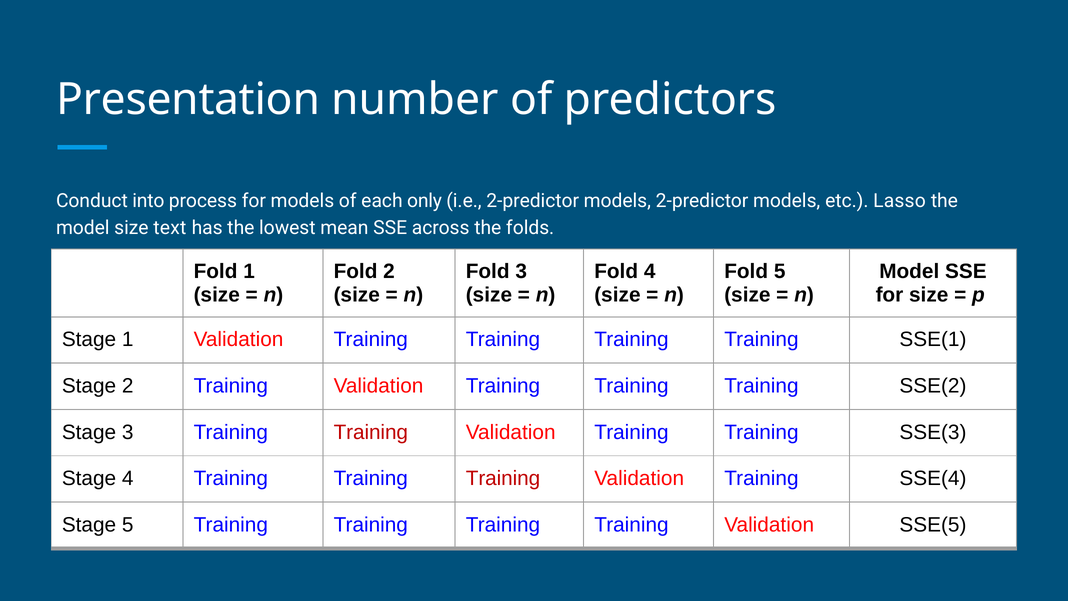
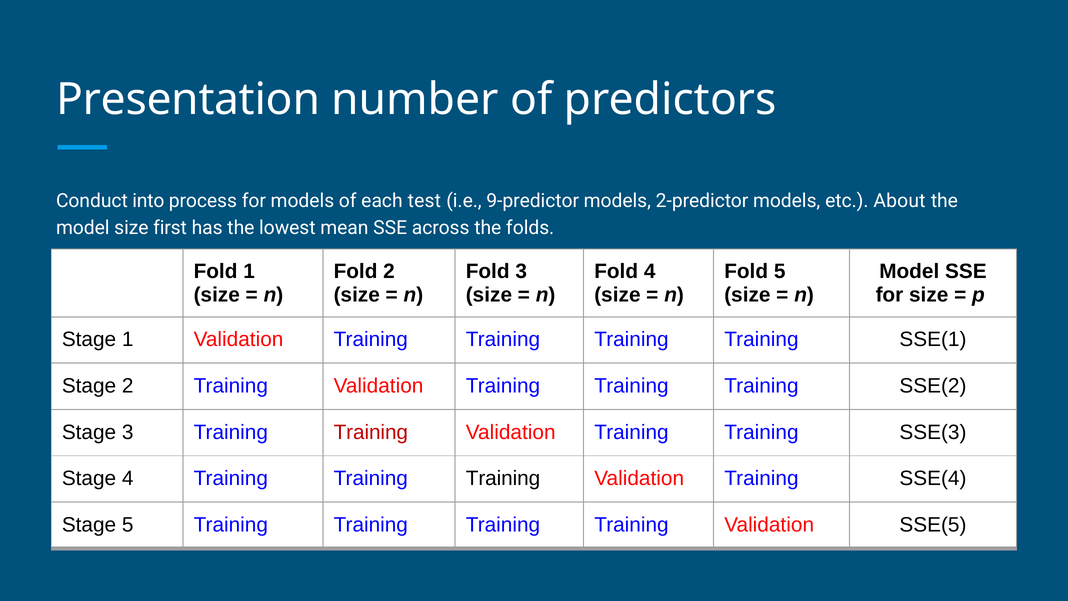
only: only -> test (424, 201)
i.e 2-predictor: 2-predictor -> 9-predictor (533, 201)
Lasso: Lasso -> About (899, 201)
text: text -> first (170, 228)
Training colour: red -> black (503, 478)
